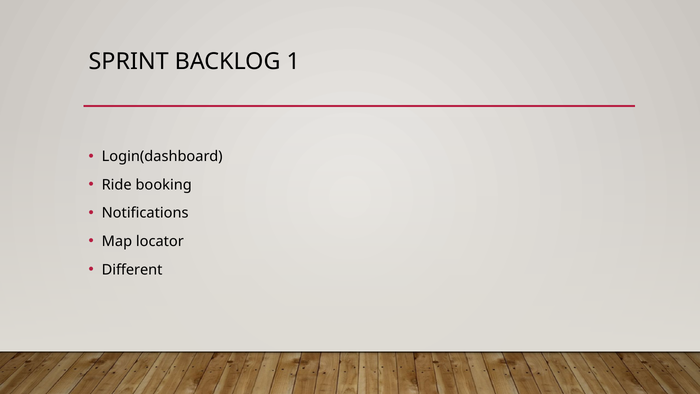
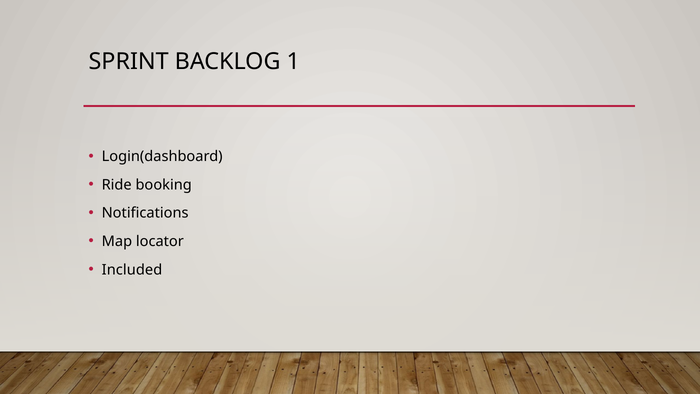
Different: Different -> Included (132, 270)
